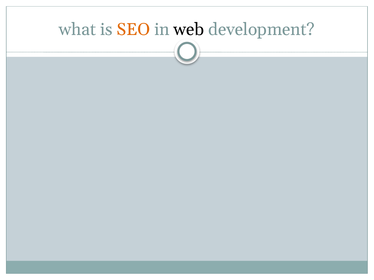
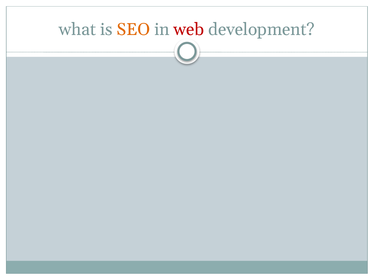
web colour: black -> red (189, 29)
